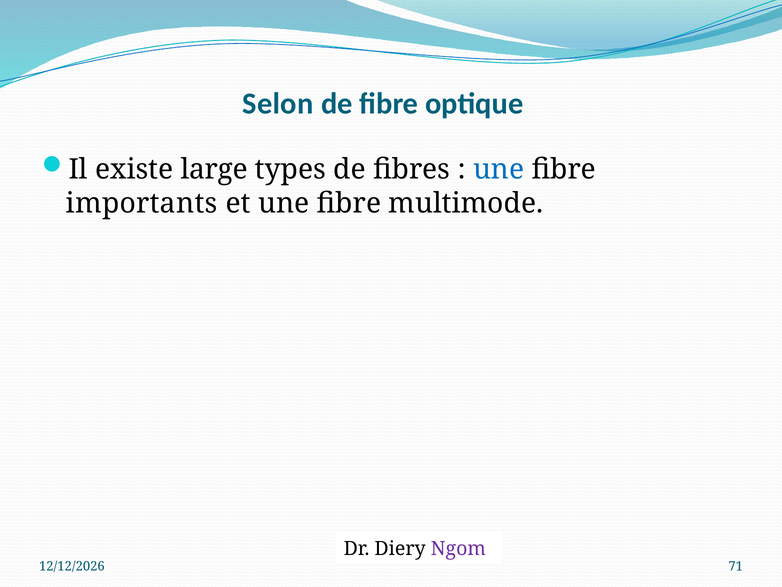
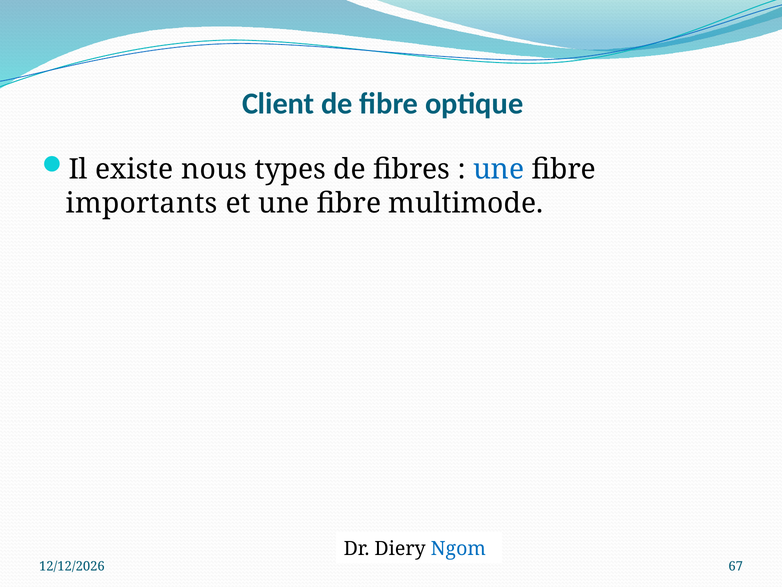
Selon: Selon -> Client (278, 104)
large: large -> nous (214, 169)
Ngom colour: purple -> blue (458, 548)
71: 71 -> 67 (736, 566)
